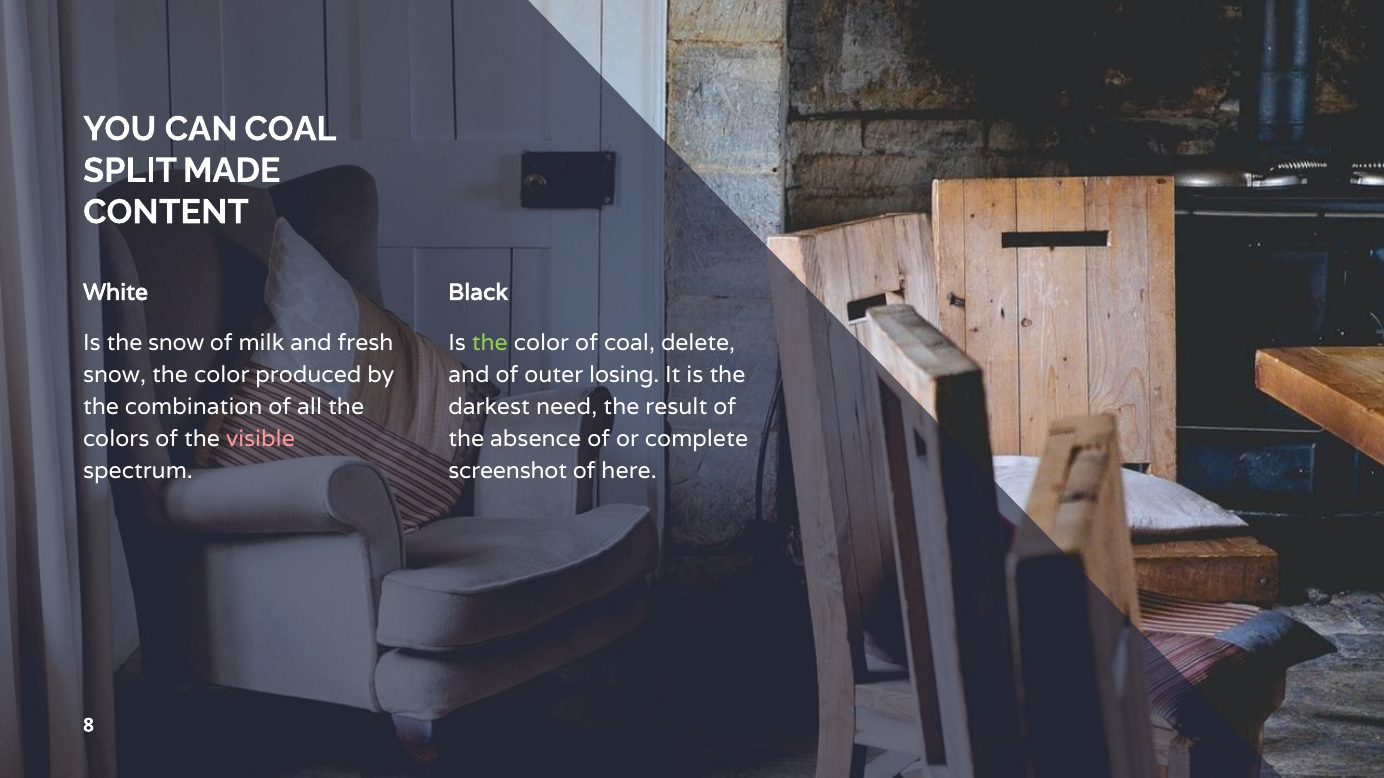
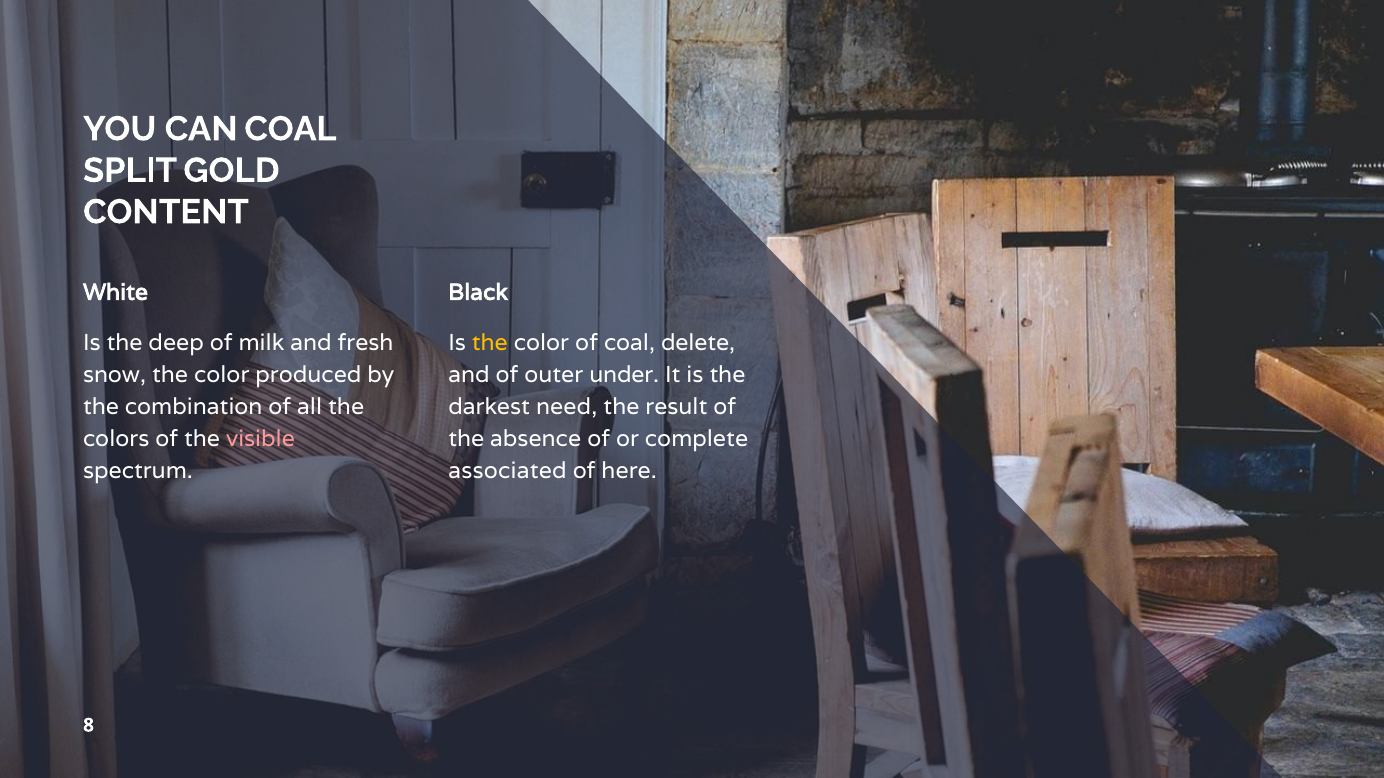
MADE: MADE -> GOLD (231, 171)
the snow: snow -> deep (176, 343)
the colour: light green -> yellow (490, 343)
losing: losing -> under (624, 375)
screenshot: screenshot -> associated (508, 471)
